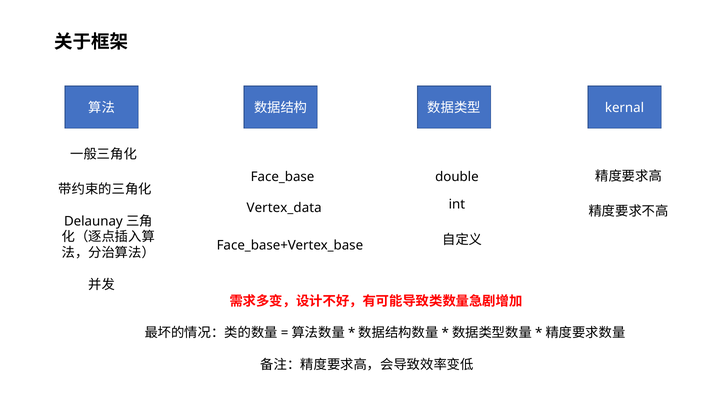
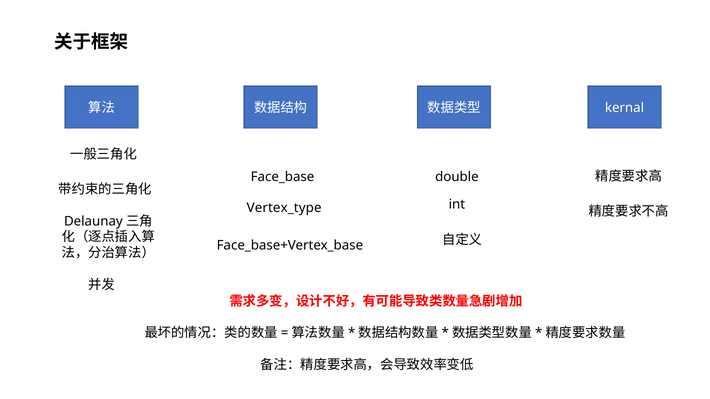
Vertex_data: Vertex_data -> Vertex_type (284, 208)
